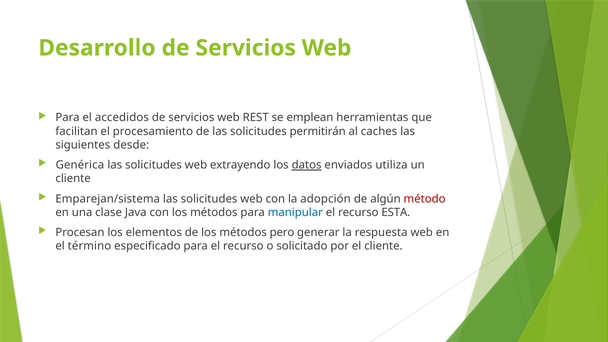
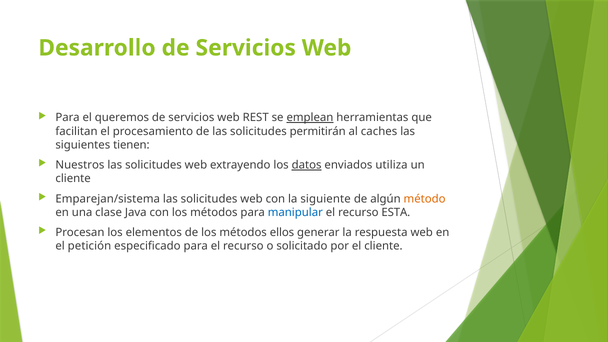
accedidos: accedidos -> queremos (122, 118)
emplean underline: none -> present (310, 118)
desde: desde -> tienen (131, 145)
Genérica: Genérica -> Nuestros (80, 165)
adopción: adopción -> siguiente (326, 199)
método colour: red -> orange (425, 199)
pero: pero -> ellos (282, 232)
término: término -> petición (89, 246)
